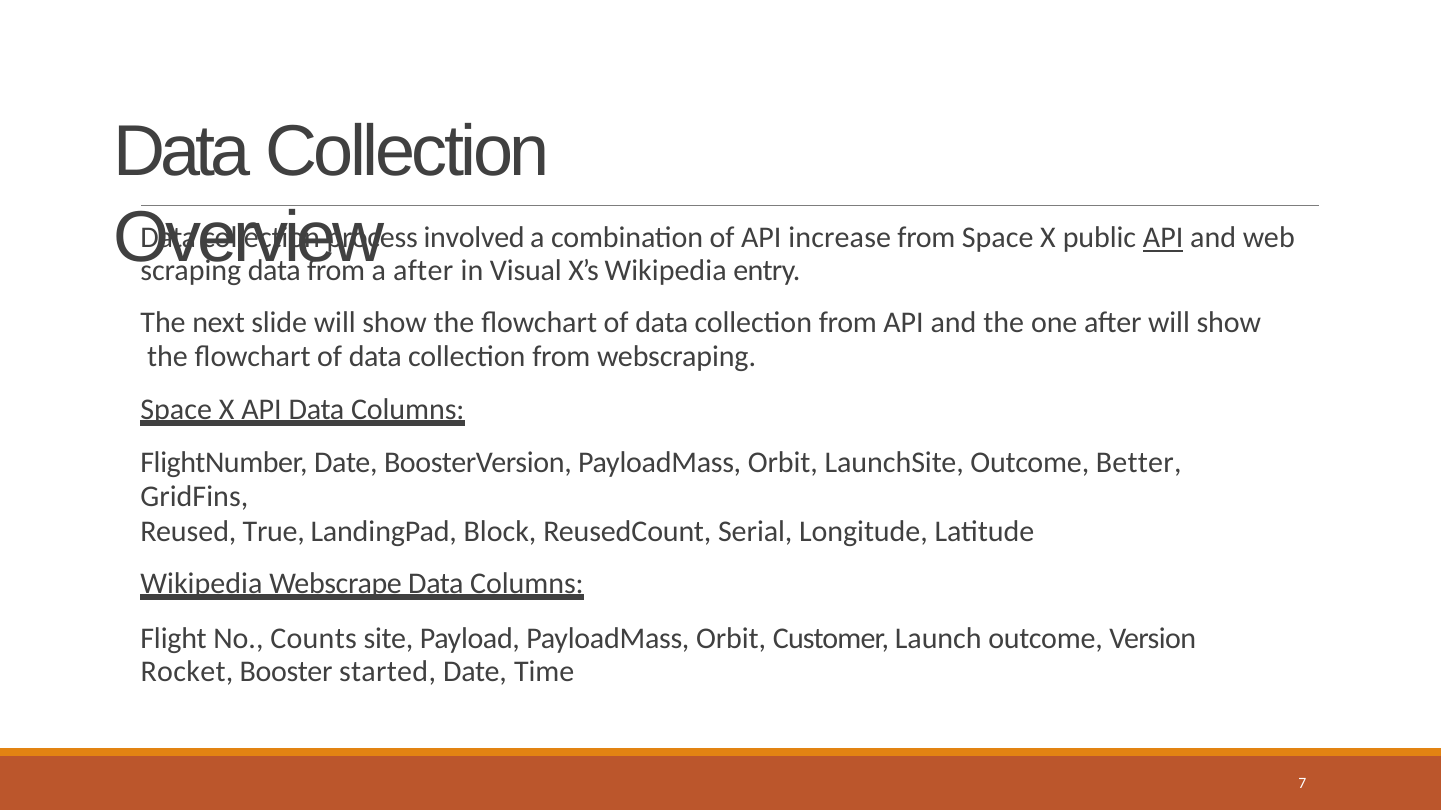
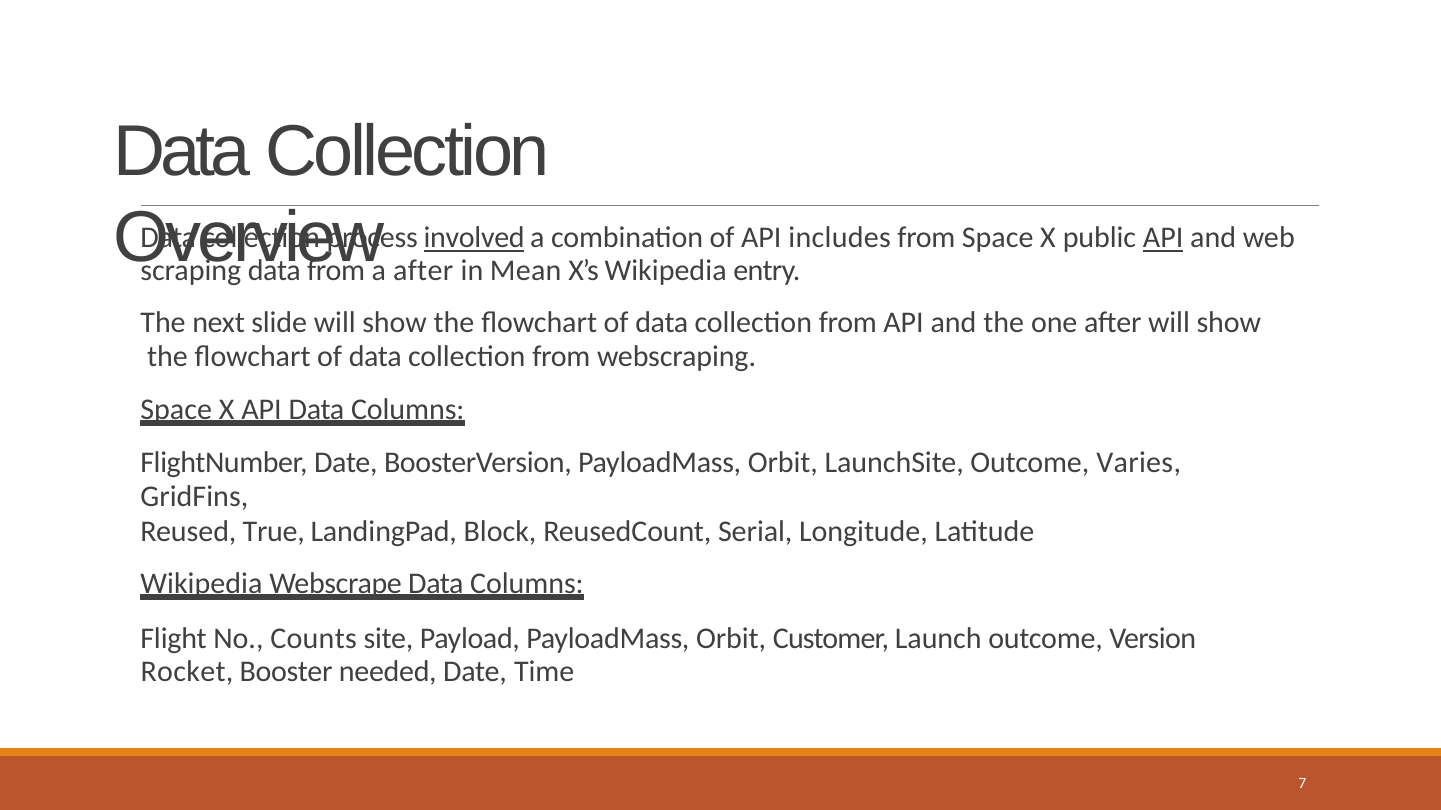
involved underline: none -> present (474, 238)
increase: increase -> includes (840, 238)
Visual: Visual -> Mean (526, 271)
Better: Better -> Varies (1139, 463)
started: started -> needed (388, 672)
